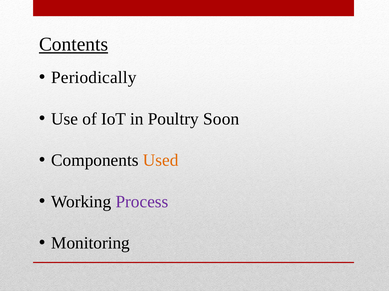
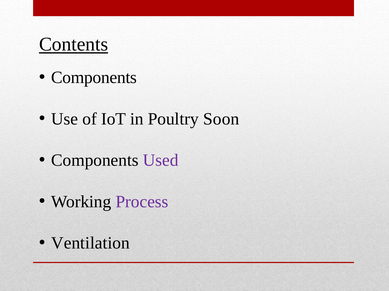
Periodically: Periodically -> Components (94, 78)
Used colour: orange -> purple (161, 161)
Monitoring: Monitoring -> Ventilation (90, 244)
